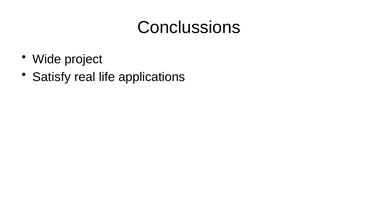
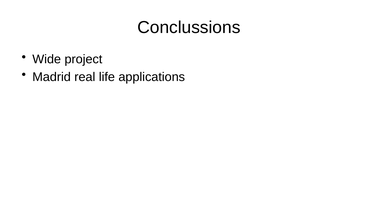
Satisfy: Satisfy -> Madrid (52, 77)
